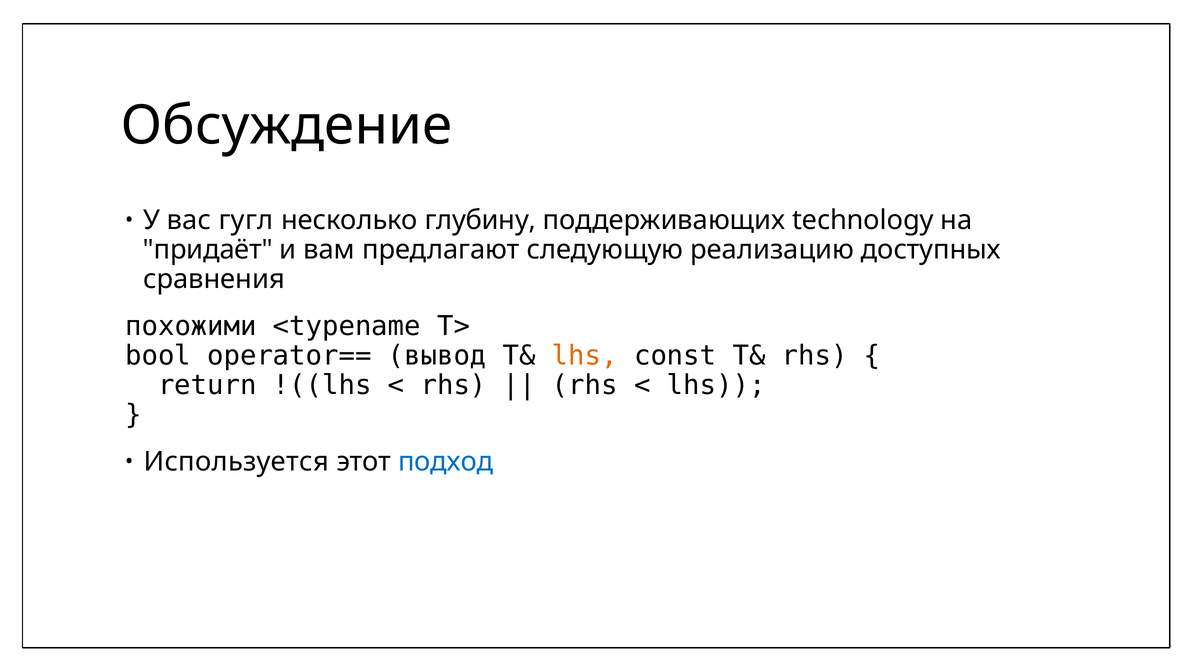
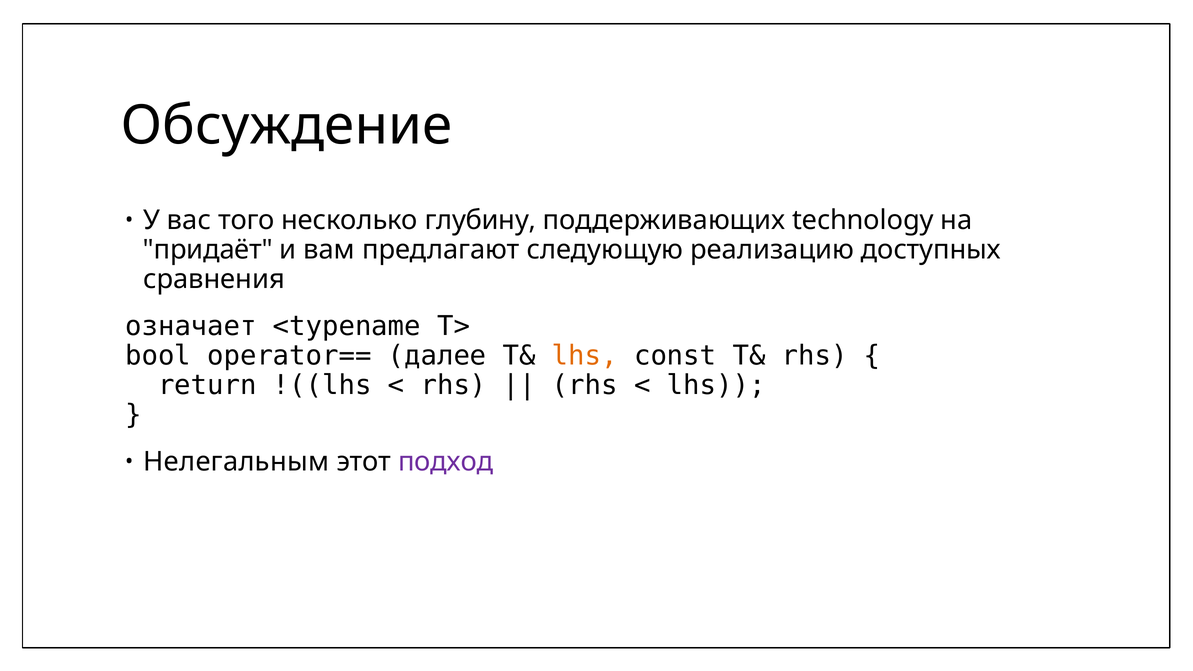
гугл: гугл -> того (246, 220)
похожими: похожими -> означает (191, 326)
вывод: вывод -> далее (437, 356)
Используется: Используется -> Нелегальным (236, 462)
подход colour: blue -> purple (446, 462)
